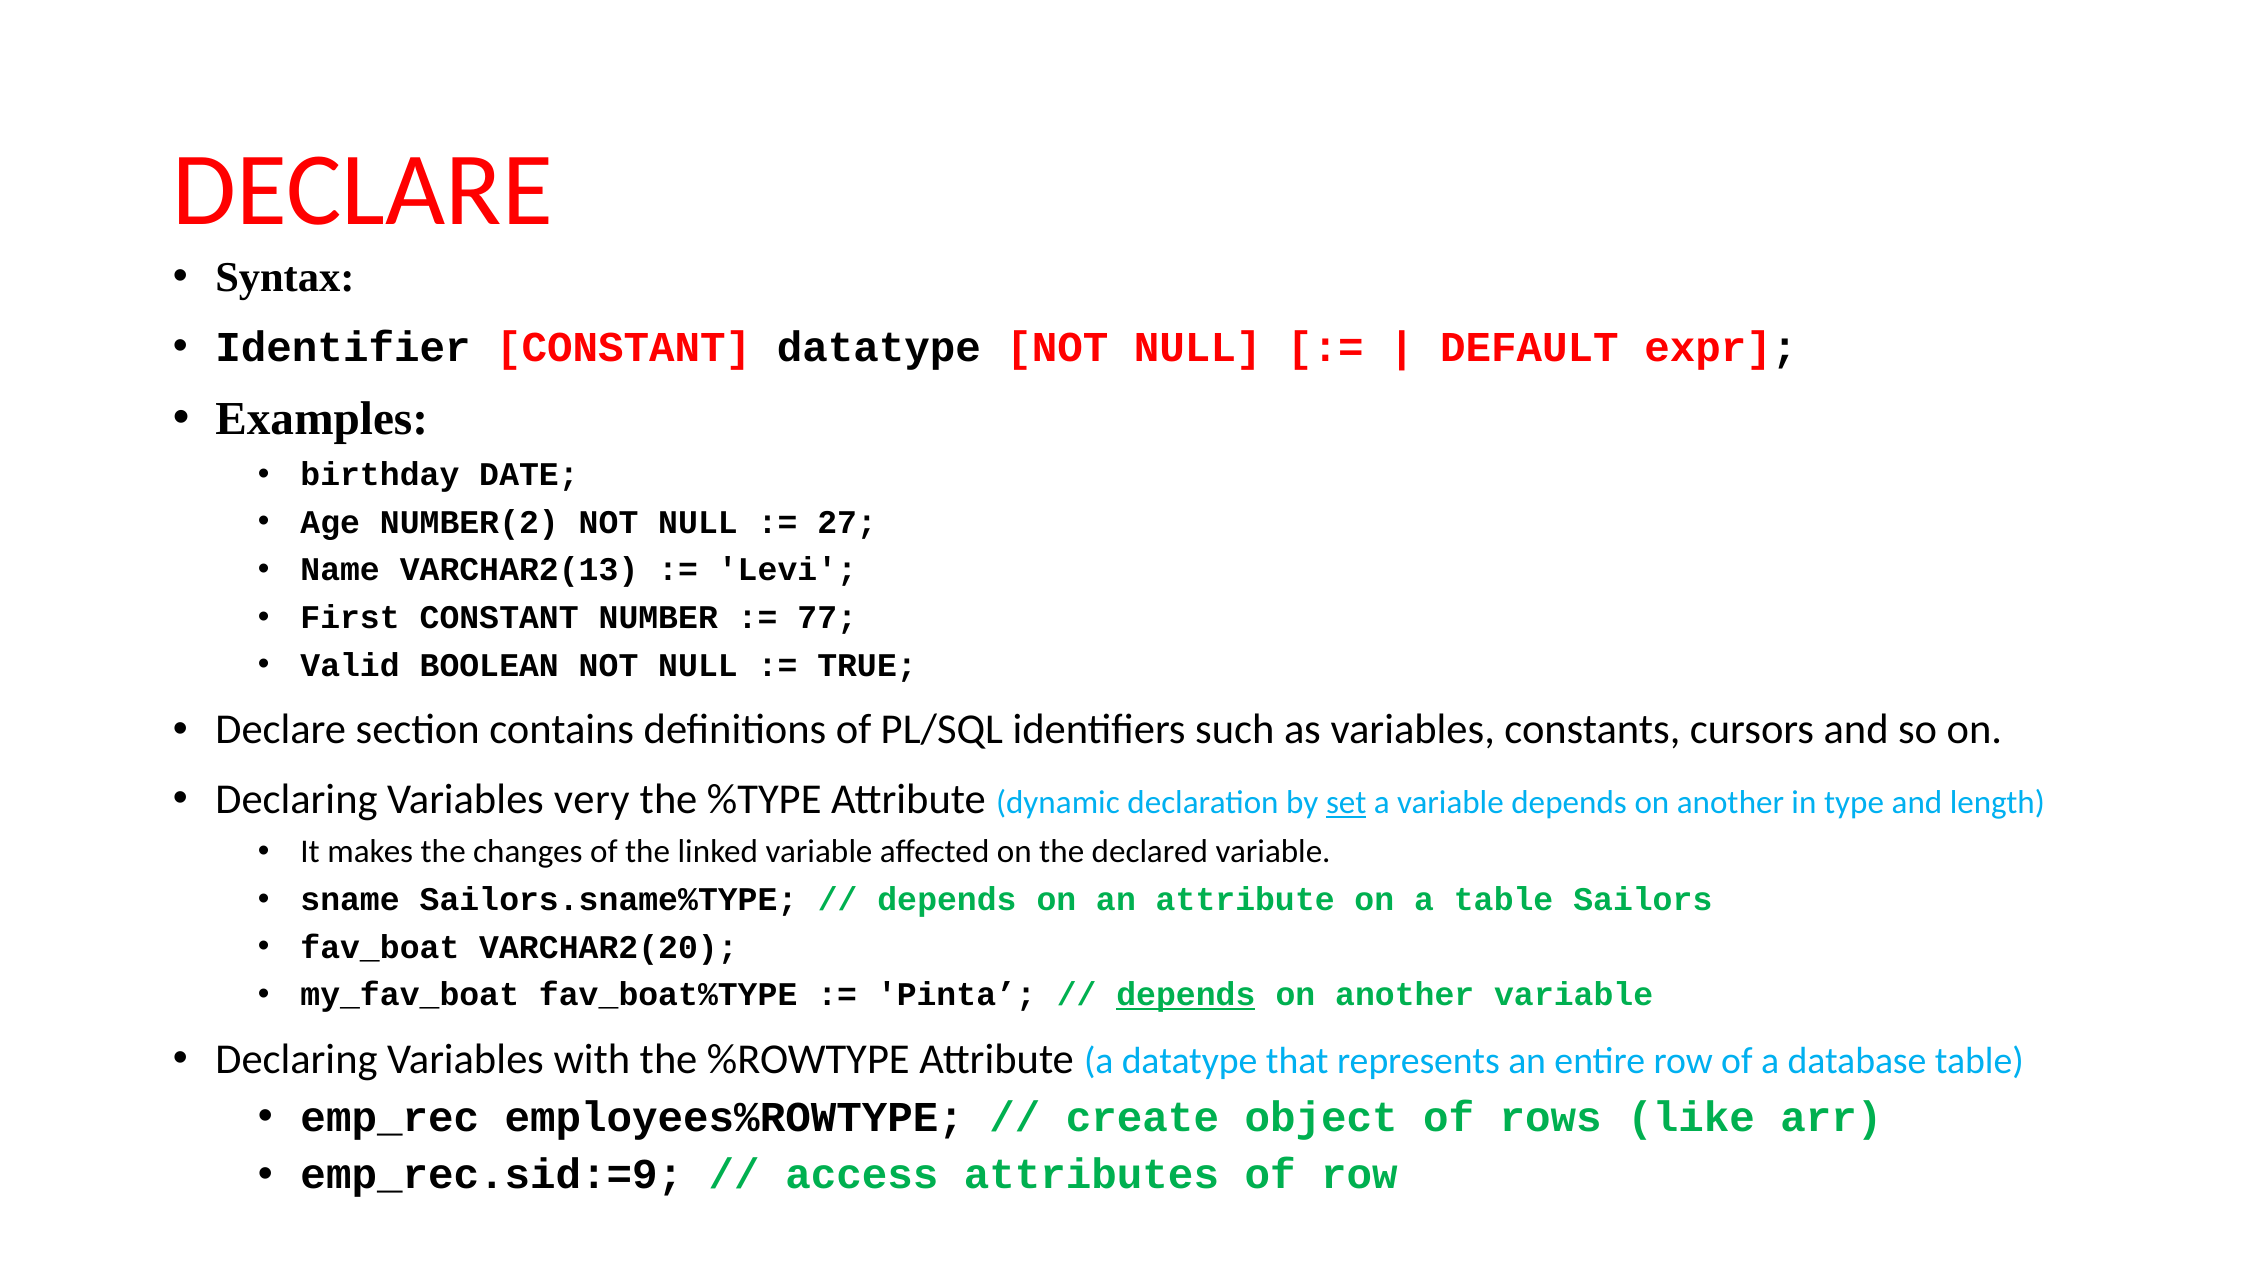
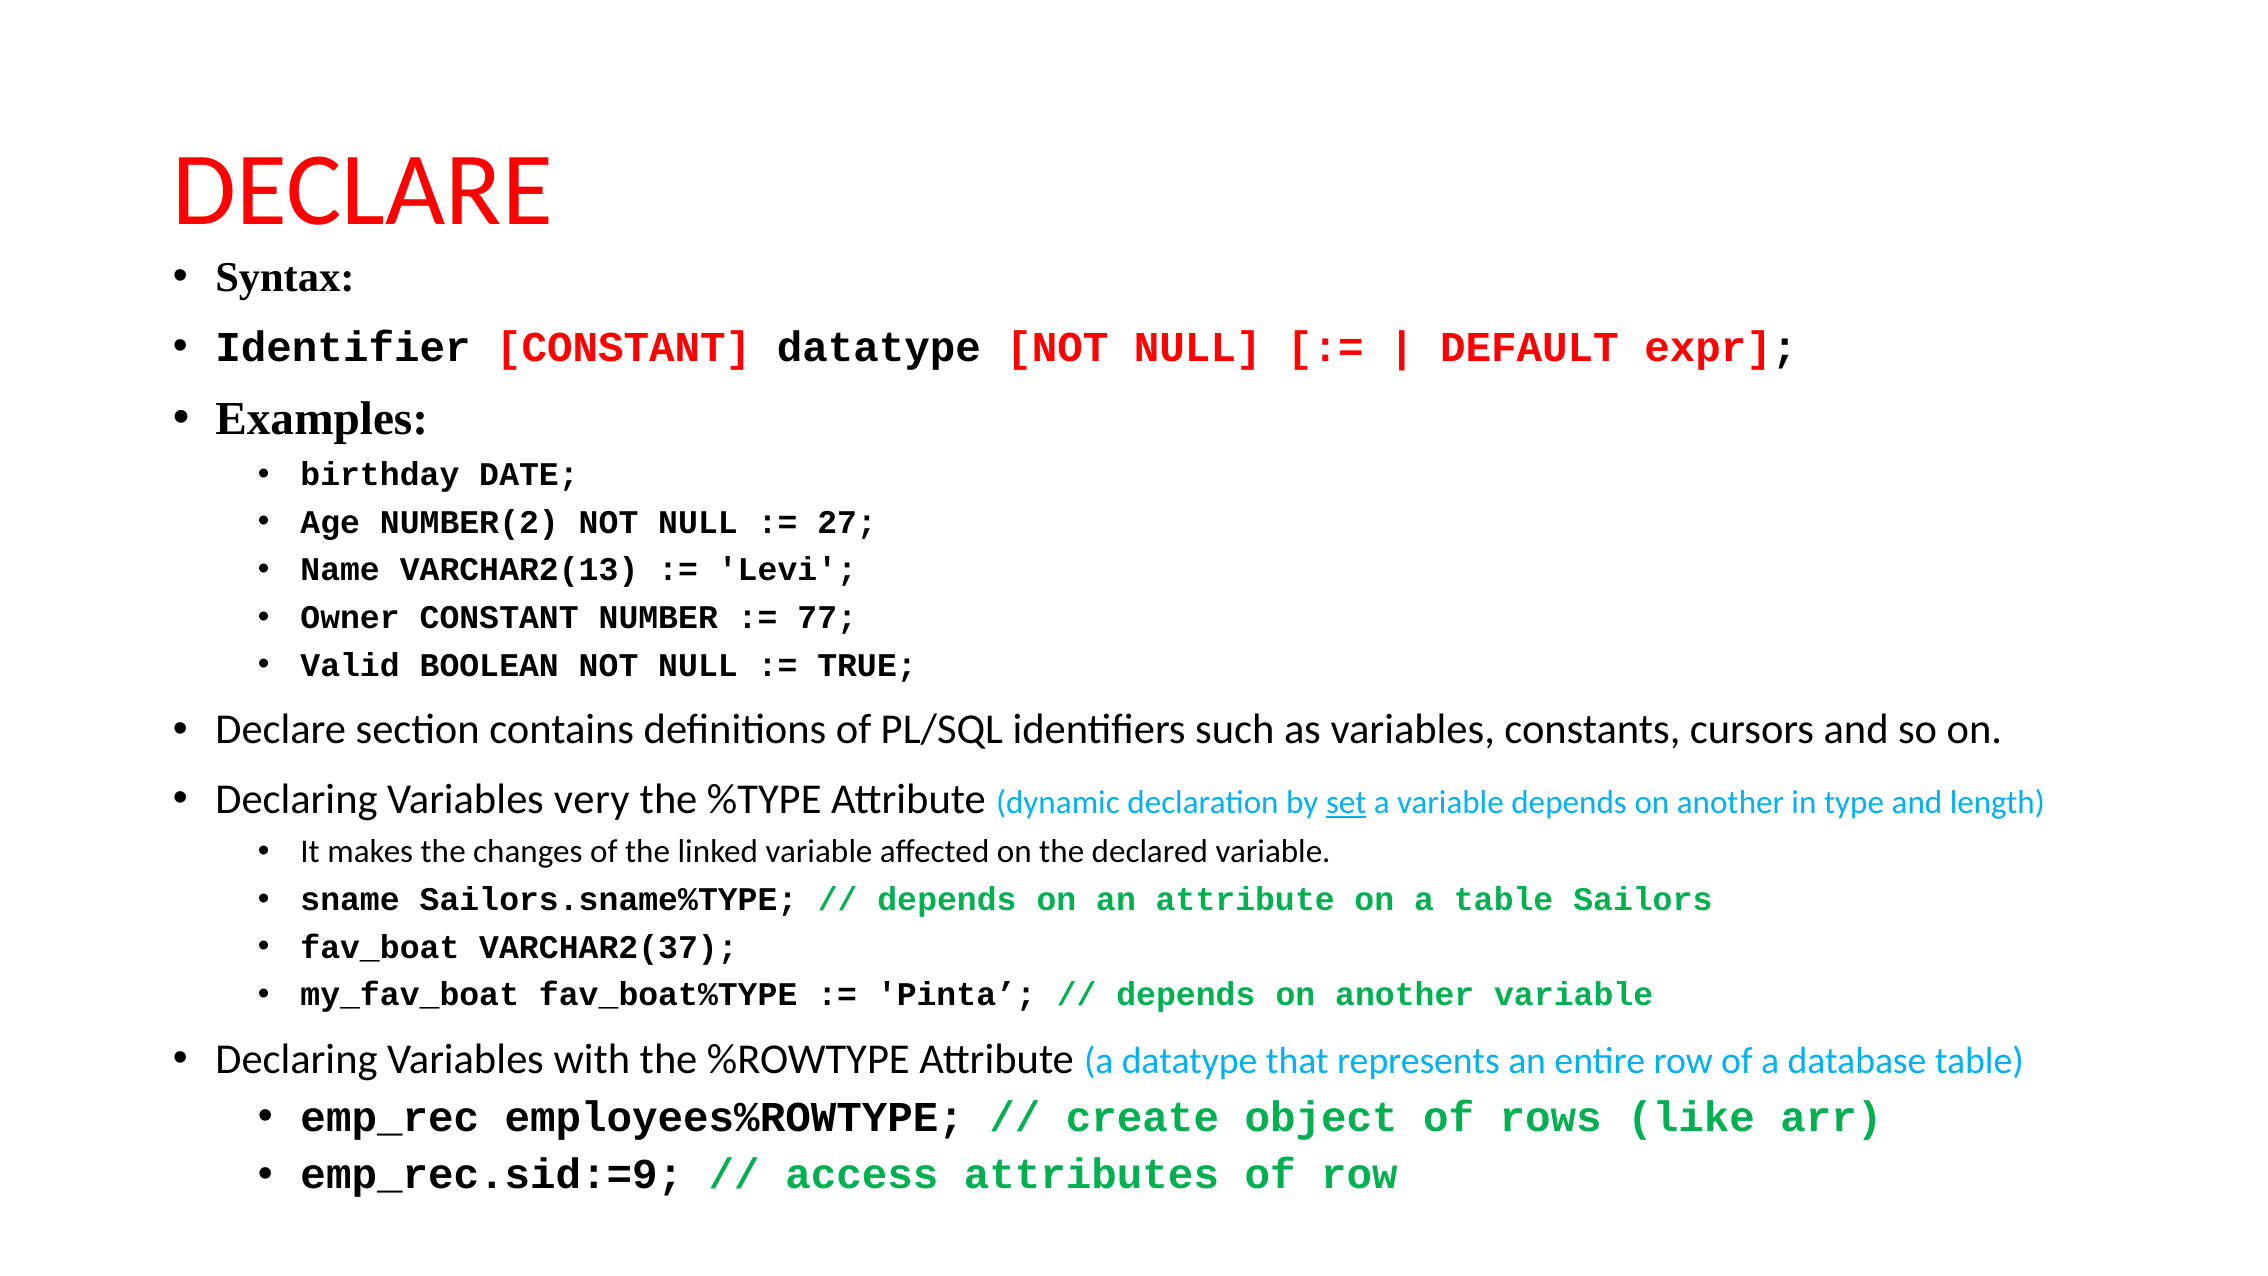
First: First -> Owner (350, 617)
VARCHAR2(20: VARCHAR2(20 -> VARCHAR2(37 (608, 947)
depends underline: present -> none (1186, 995)
